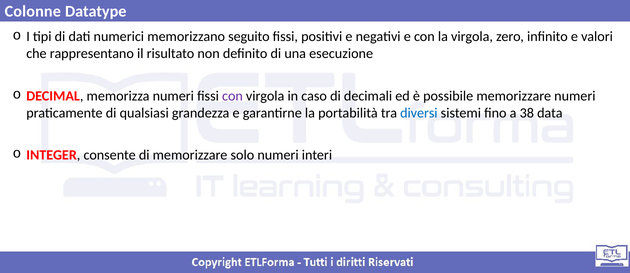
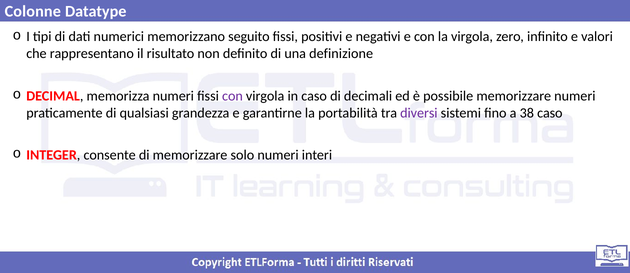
esecuzione: esecuzione -> definizione (341, 54)
diversi colour: blue -> purple (419, 113)
38 data: data -> caso (550, 113)
